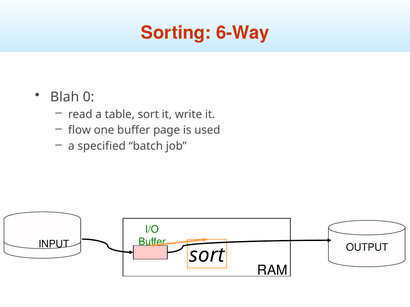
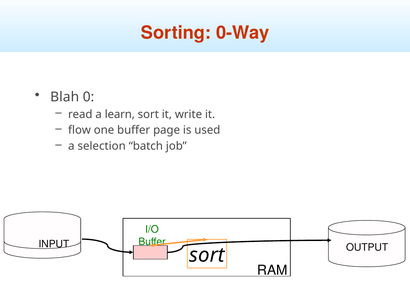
6-Way: 6-Way -> 0-Way (243, 33)
table: table -> learn (120, 114)
specified: specified -> selection (102, 146)
